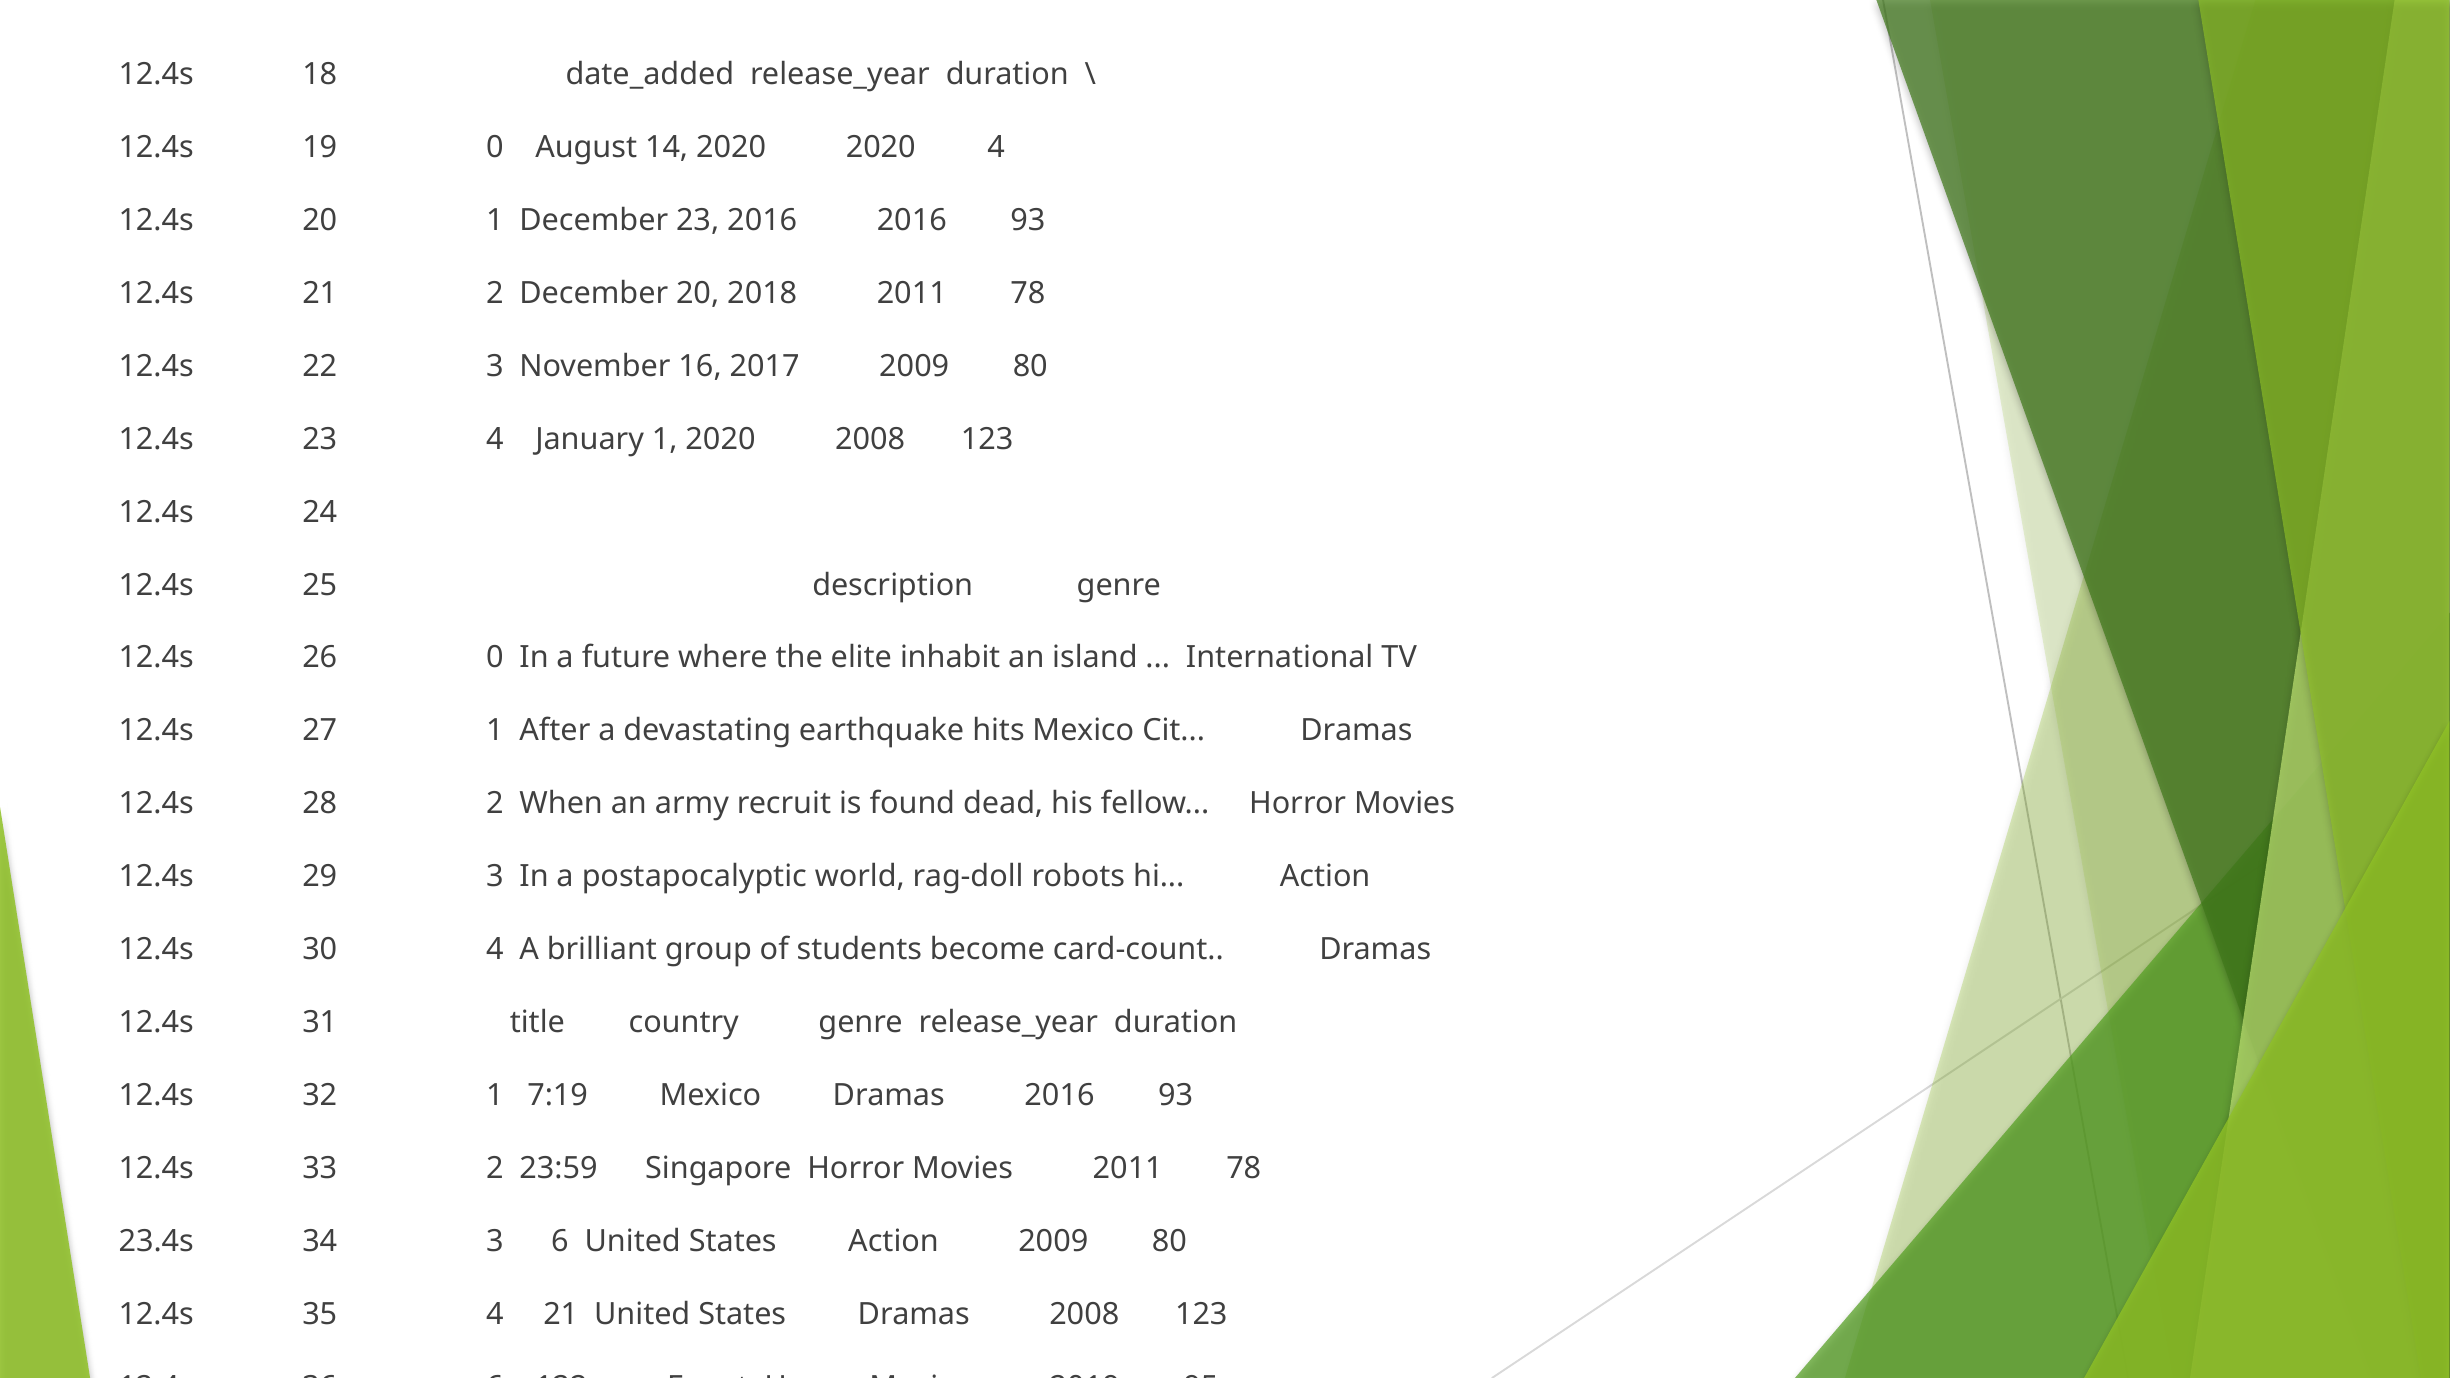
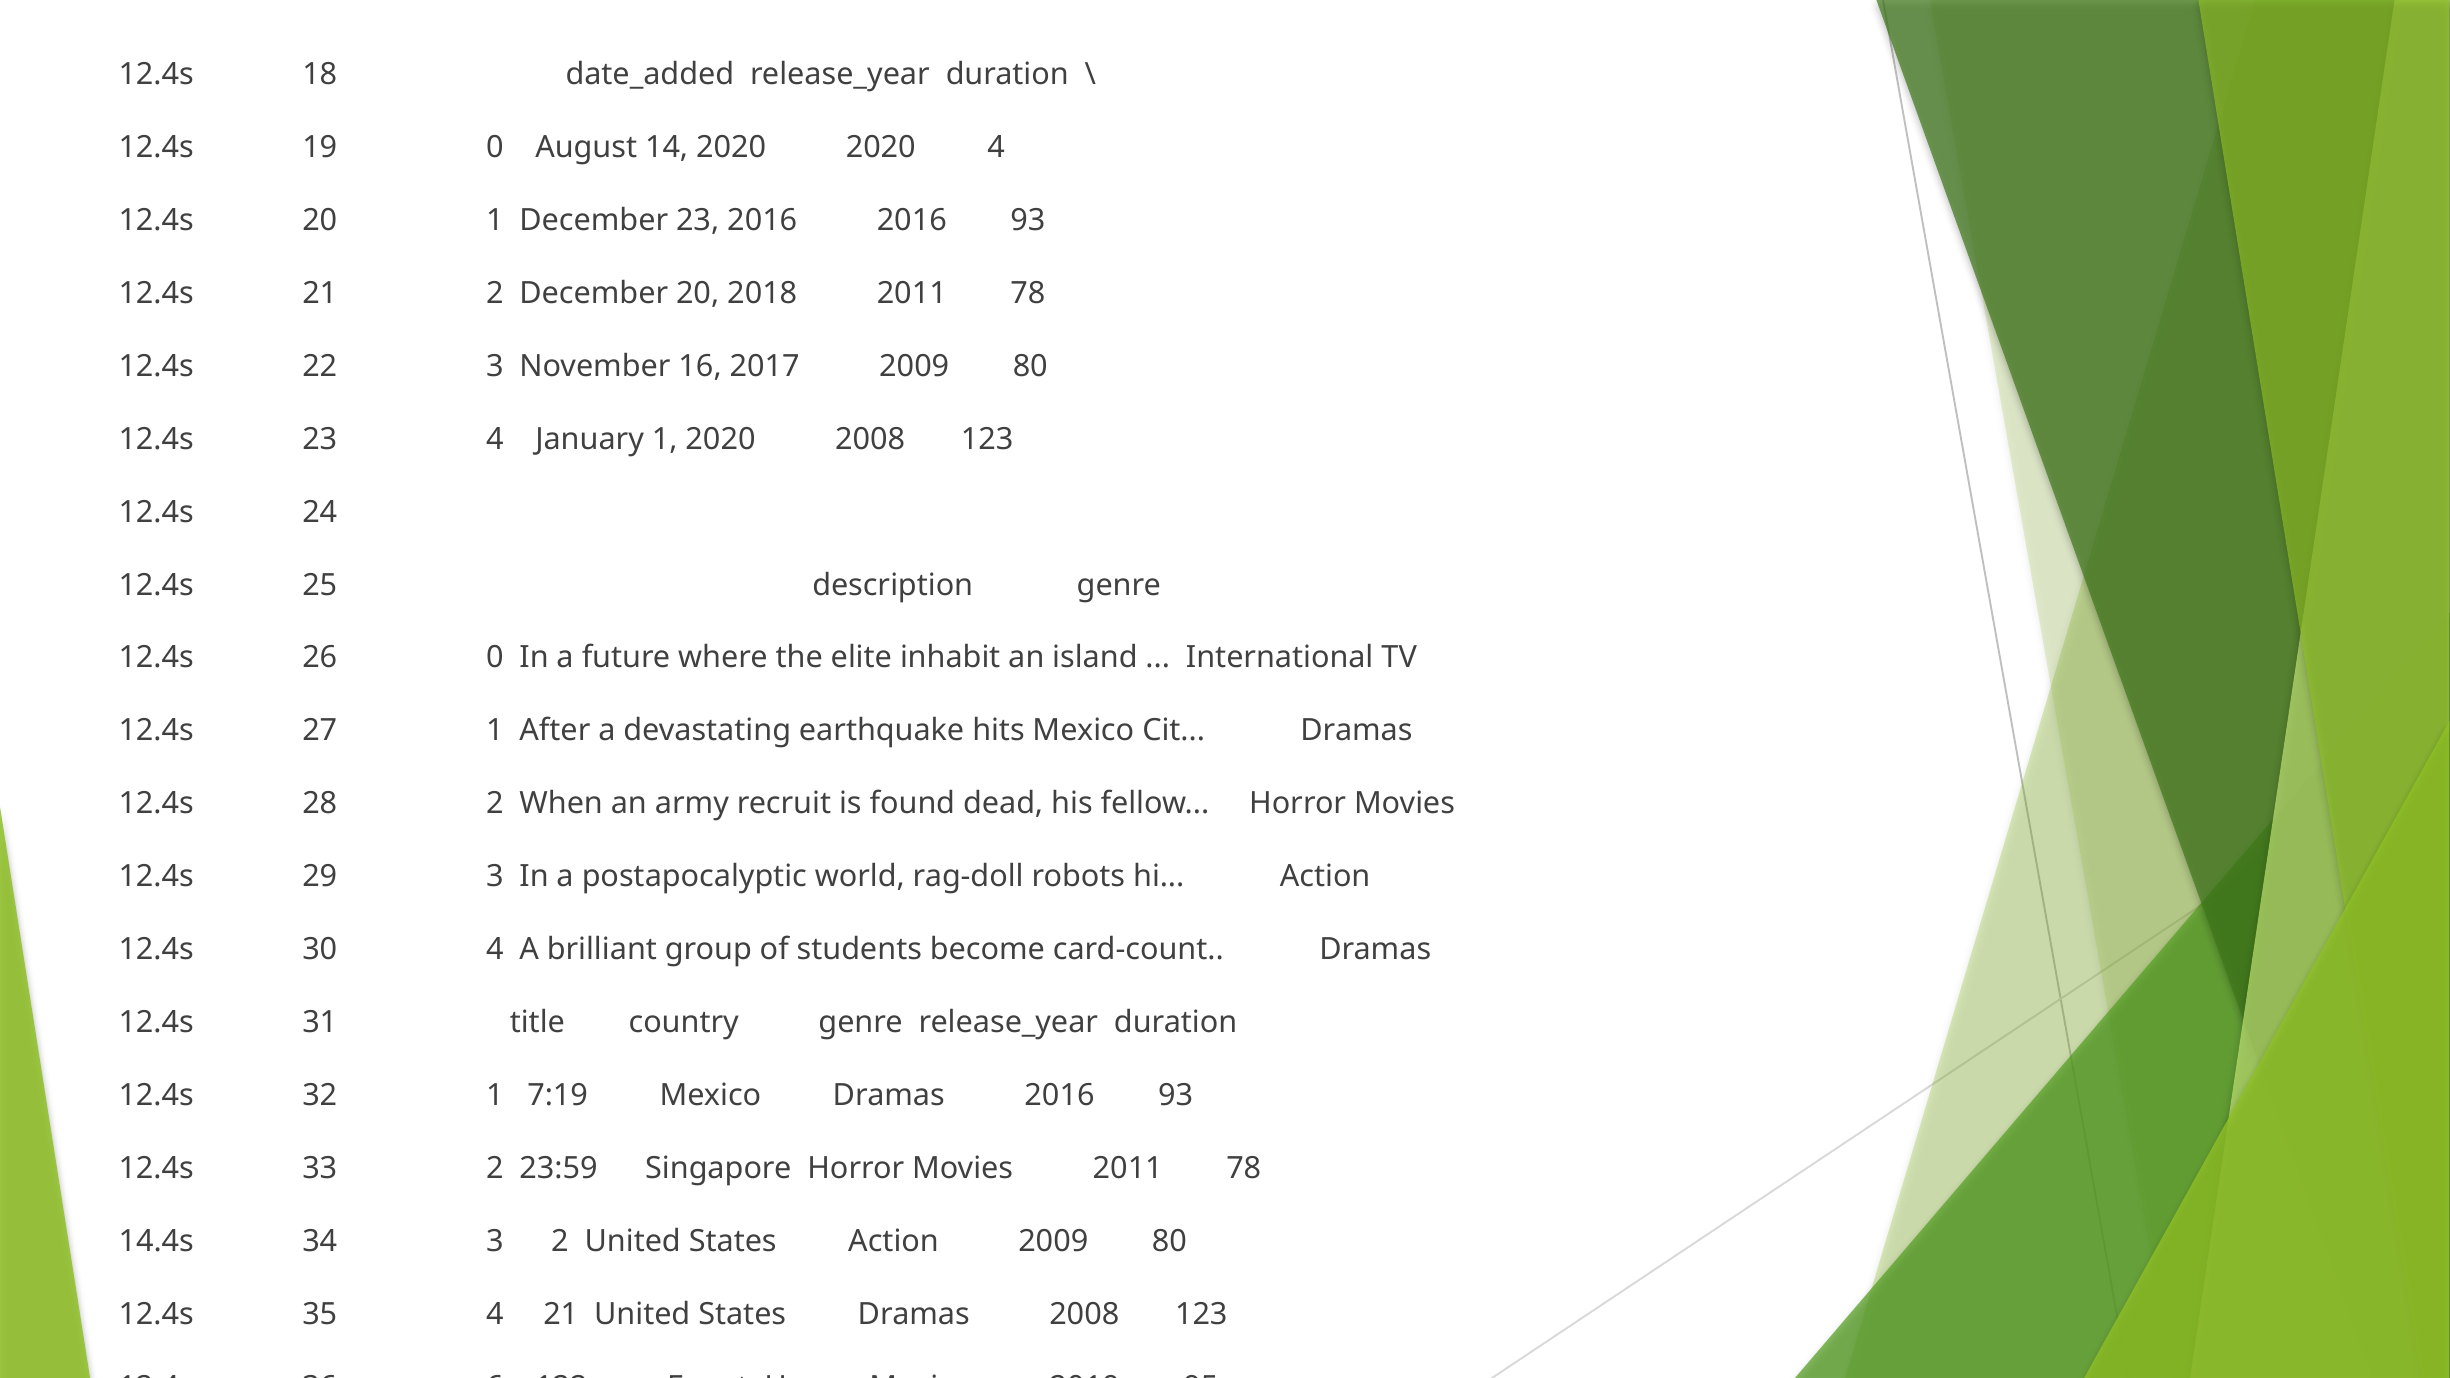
23.4s: 23.4s -> 14.4s (156, 1241)
3 6: 6 -> 2 (560, 1241)
